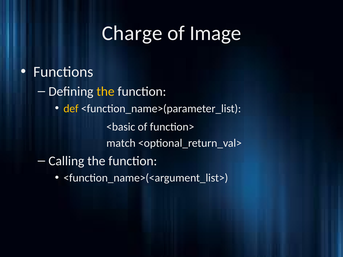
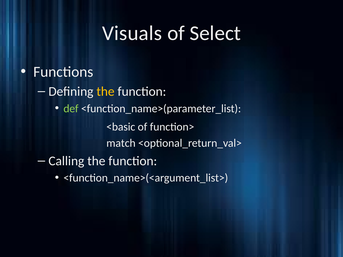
Charge: Charge -> Visuals (132, 33)
Image: Image -> Select (215, 33)
def colour: yellow -> light green (71, 109)
